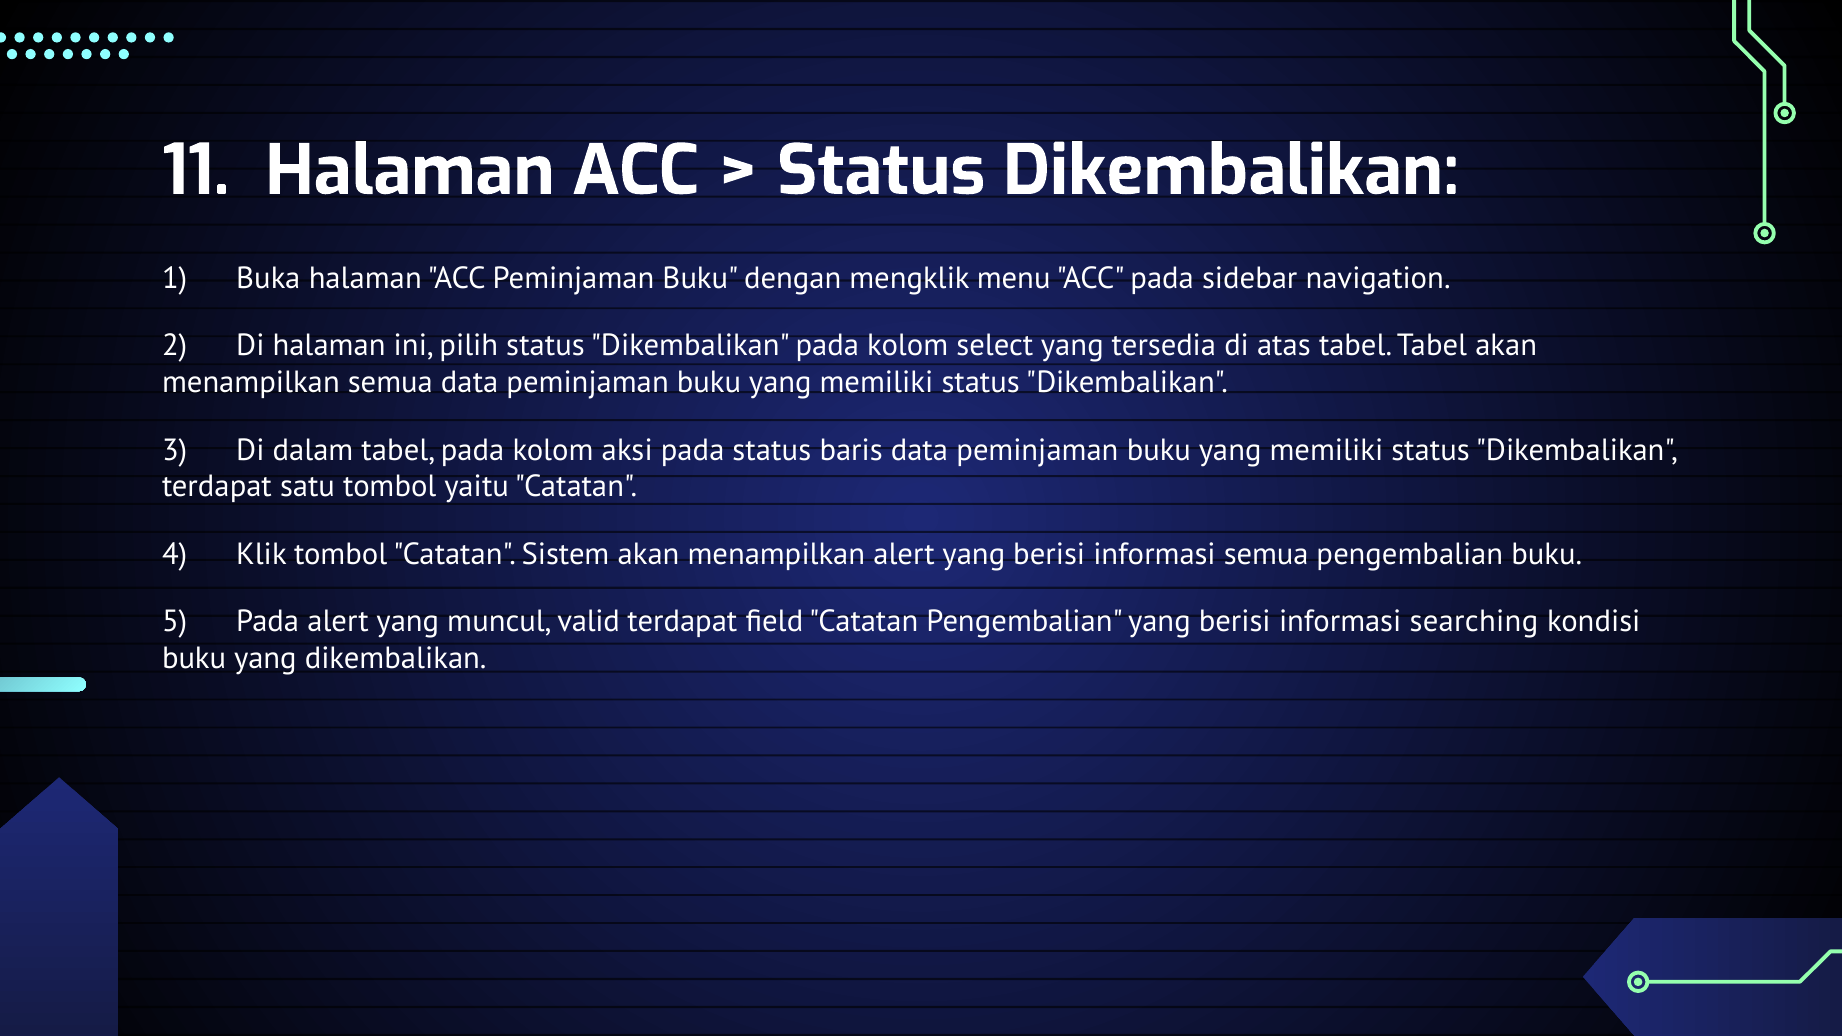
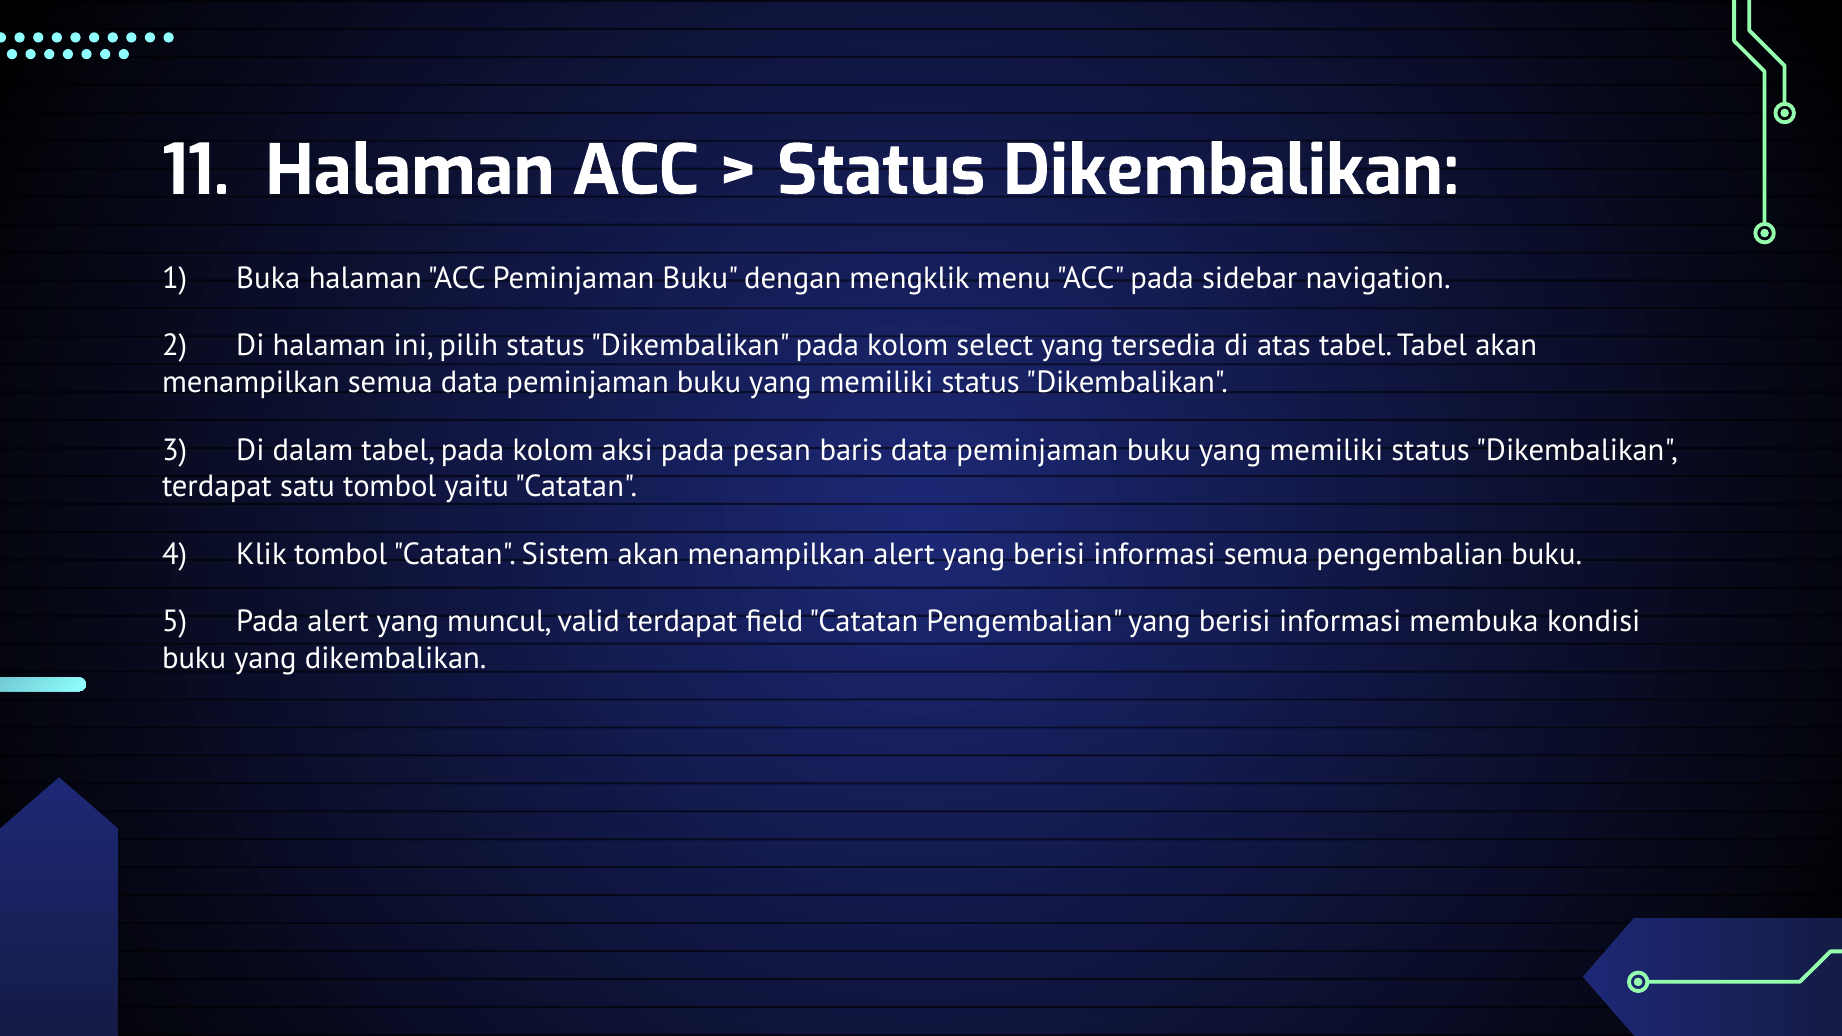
pada status: status -> pesan (772, 450)
searching: searching -> membuka (1474, 622)
